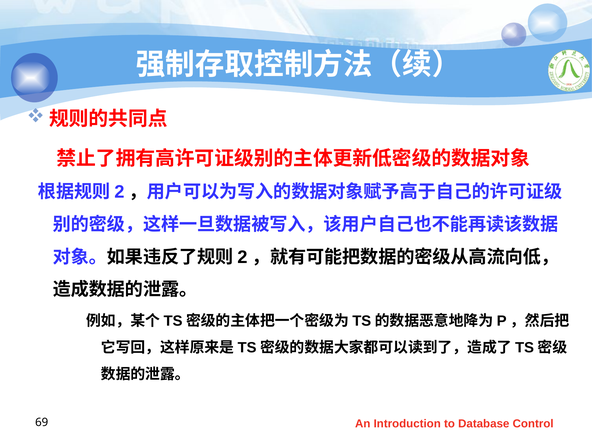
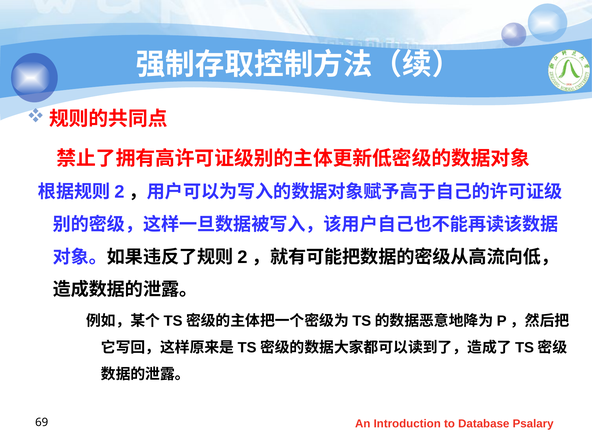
Control: Control -> Psalary (533, 424)
